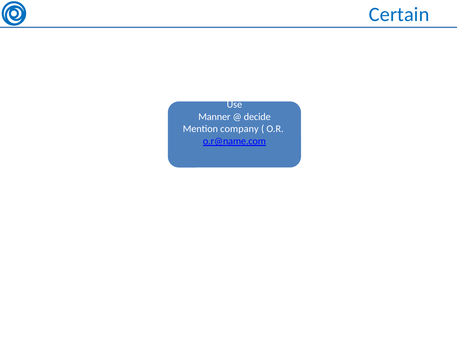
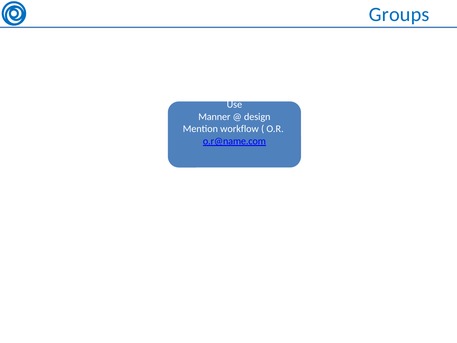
Certain: Certain -> Groups (399, 15)
decide: decide -> design (257, 117)
company: company -> workflow (240, 129)
